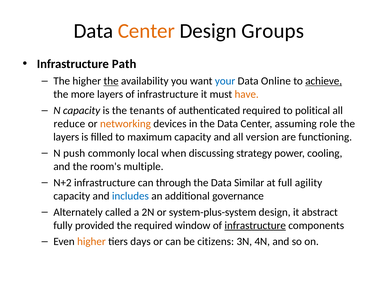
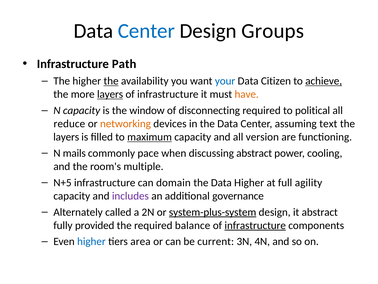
Center colour: orange -> blue (146, 31)
Online: Online -> Citizen (276, 81)
layers underline: none -> present (110, 94)
tenants: tenants -> window (147, 110)
authenticated: authenticated -> disconnecting (209, 110)
role: role -> text (328, 124)
maximum underline: none -> present (150, 137)
push: push -> mails (74, 153)
local: local -> pace (148, 153)
discussing strategy: strategy -> abstract (254, 153)
N+2: N+2 -> N+5 (62, 182)
through: through -> domain (173, 182)
Data Similar: Similar -> Higher (249, 182)
includes colour: blue -> purple (130, 196)
system-plus-system underline: none -> present (213, 212)
window: window -> balance (193, 225)
higher colour: orange -> blue (91, 241)
days: days -> area (140, 241)
citizens: citizens -> current (216, 241)
